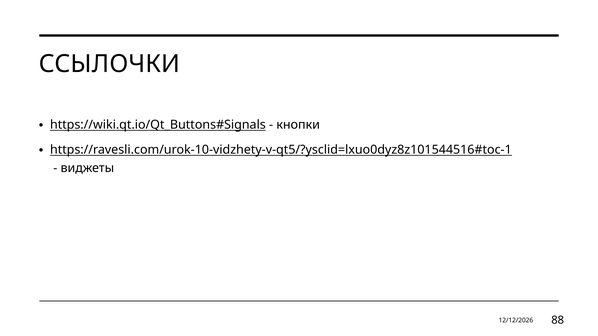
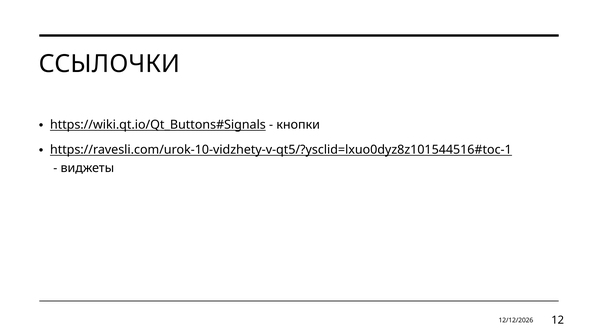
88: 88 -> 12 (558, 321)
